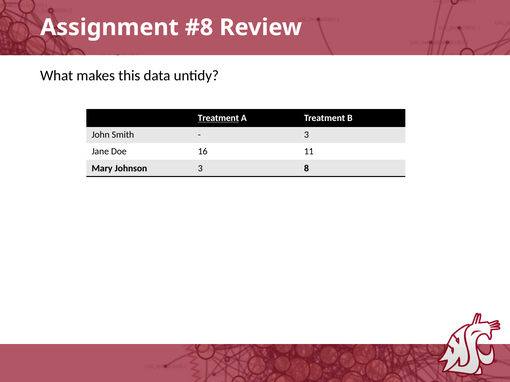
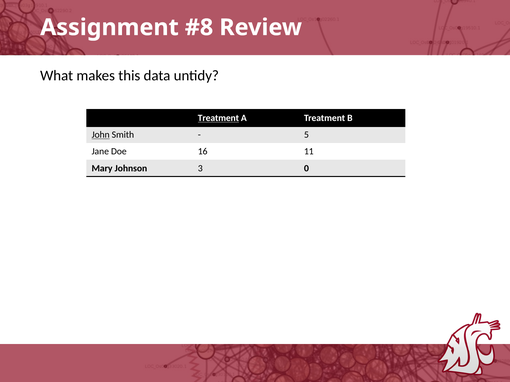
John underline: none -> present (101, 135)
3: 3 -> 5 (306, 135)
8: 8 -> 0 (306, 168)
